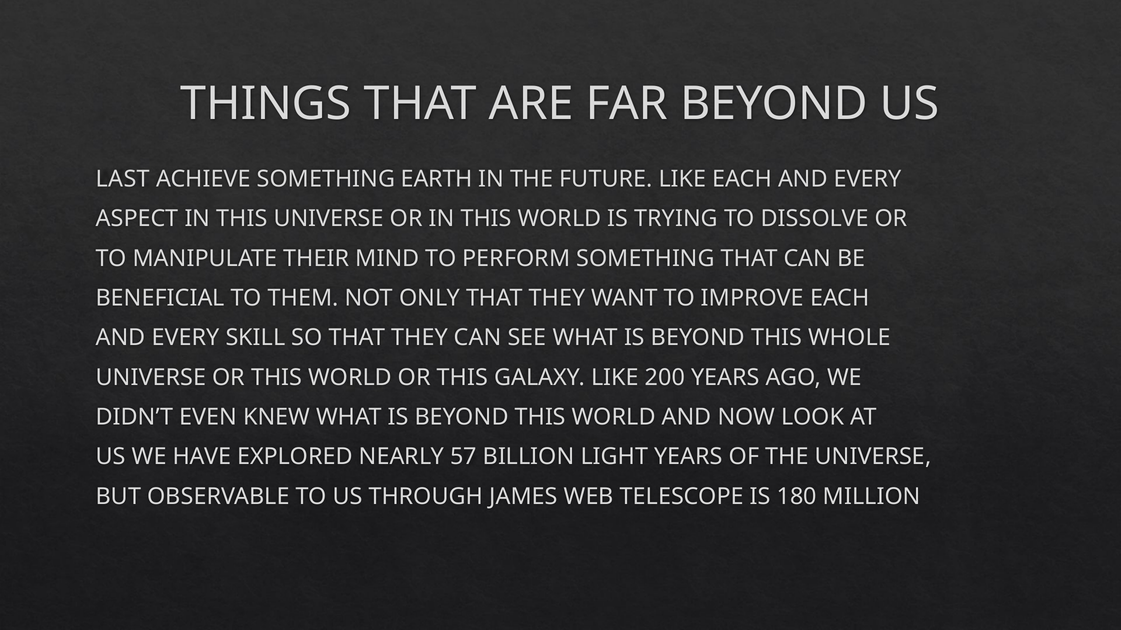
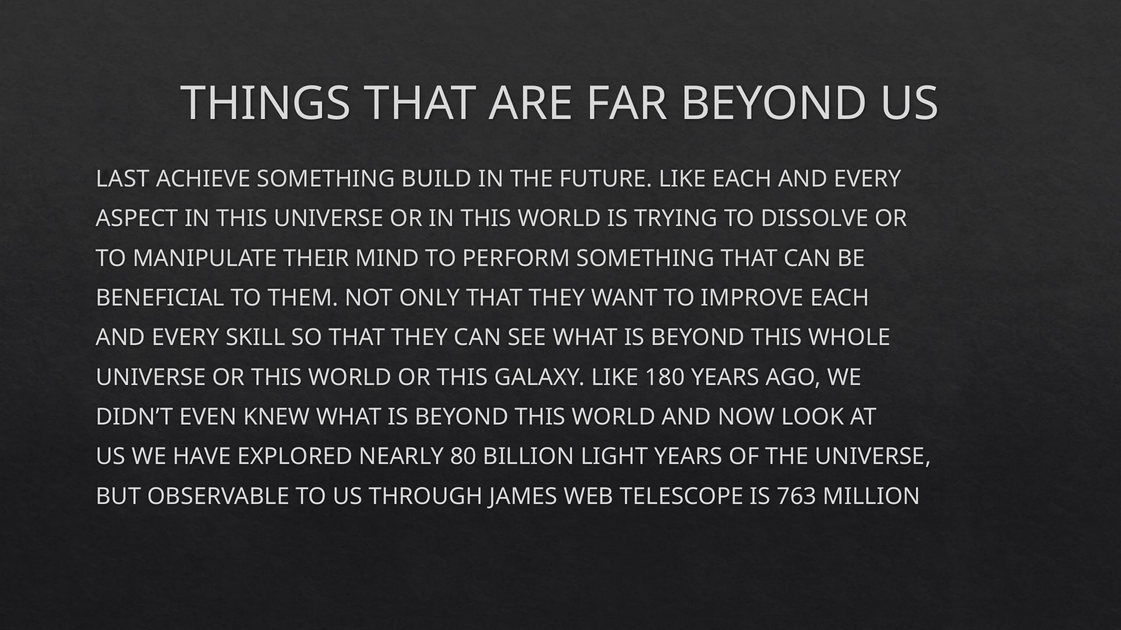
EARTH: EARTH -> BUILD (437, 179)
200: 200 -> 180 (665, 378)
57: 57 -> 80 (463, 457)
180: 180 -> 763 (797, 497)
